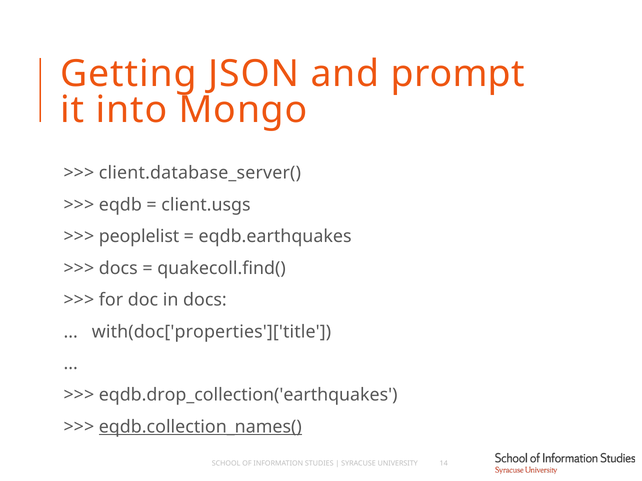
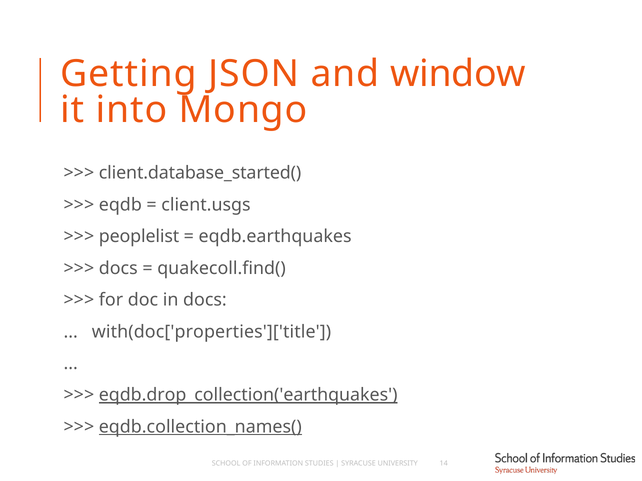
prompt: prompt -> window (458, 74)
client.database_server(: client.database_server( -> client.database_started( (200, 173)
eqdb.drop_collection('earthquakes underline: none -> present (248, 395)
